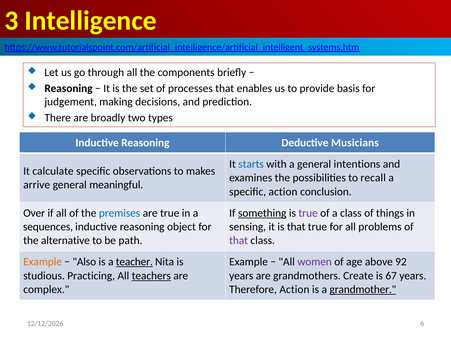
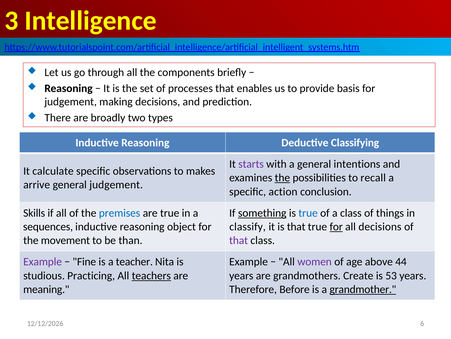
Musicians: Musicians -> Classifying (355, 142)
starts colour: blue -> purple (251, 164)
the underline: none -> present (282, 178)
general meaningful: meaningful -> judgement (116, 184)
Over: Over -> Skills (34, 213)
true colour: purple -> blue (308, 213)
sensing: sensing -> classify (248, 226)
for underline: none -> present (336, 226)
all problems: problems -> decisions (380, 226)
alternative: alternative -> movement (65, 240)
path: path -> than (130, 240)
Example colour: orange -> purple (43, 261)
Also: Also -> Fine (84, 261)
teacher underline: present -> none (134, 261)
92: 92 -> 44 (401, 261)
67: 67 -> 53 (391, 275)
complex: complex -> meaning (46, 289)
Therefore Action: Action -> Before (295, 289)
